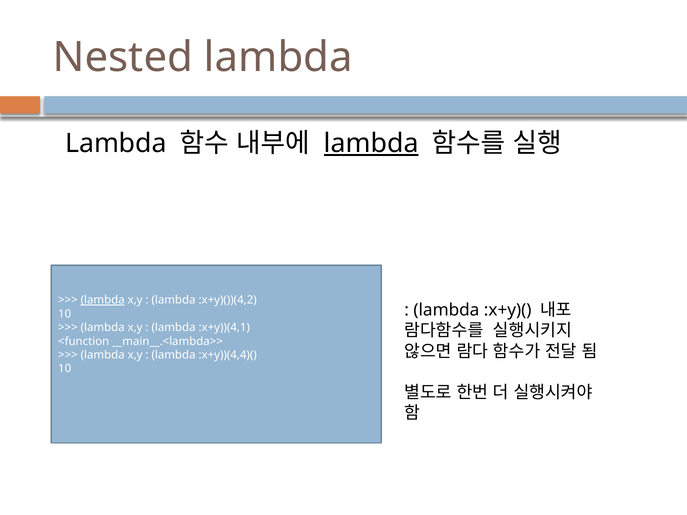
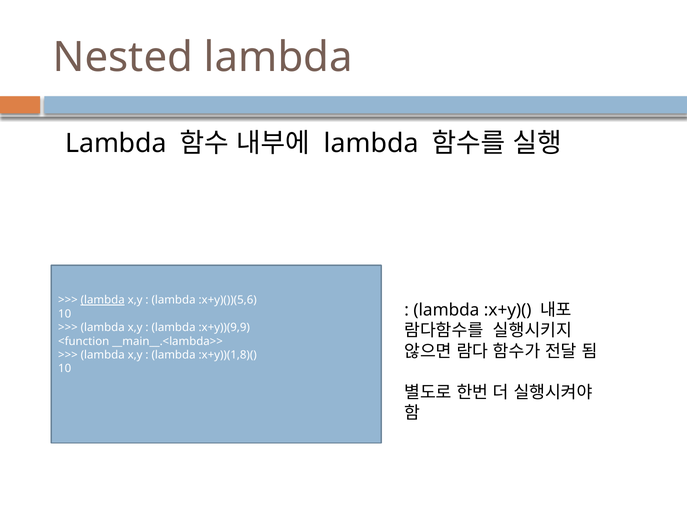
lambda underline: present -> none (371, 144)
:x+y)())(4,2: :x+y)())(4,2 -> :x+y)())(5,6 (228, 300)
:x+y))(4,1: :x+y))(4,1 -> :x+y))(9,9 (224, 328)
:x+y))(4,4)(: :x+y))(4,4)( -> :x+y))(1,8)( (228, 355)
